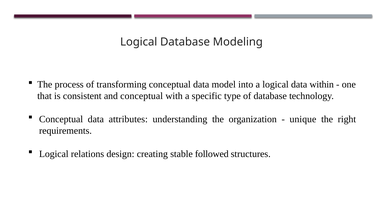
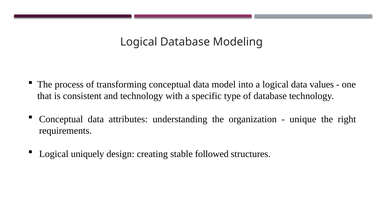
within: within -> values (322, 84)
and conceptual: conceptual -> technology (142, 96)
relations: relations -> uniquely (88, 154)
